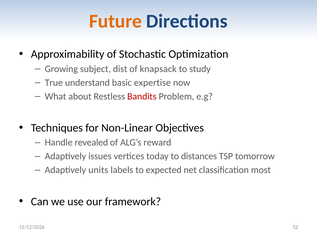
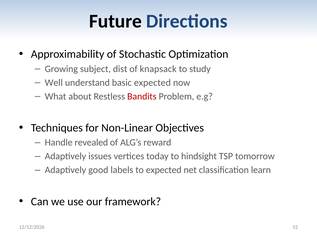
Future colour: orange -> black (116, 21)
True: True -> Well (54, 83)
basic expertise: expertise -> expected (152, 83)
distances: distances -> hindsight (199, 156)
units: units -> good (98, 170)
most: most -> learn (261, 170)
